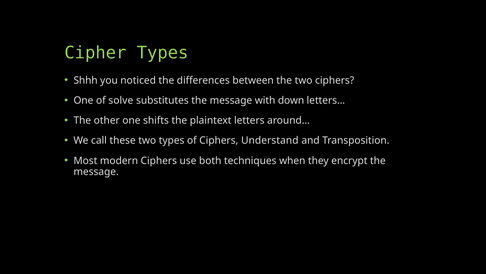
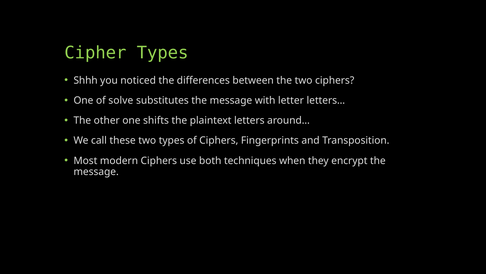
down: down -> letter (291, 100)
Understand: Understand -> Fingerprints (270, 140)
